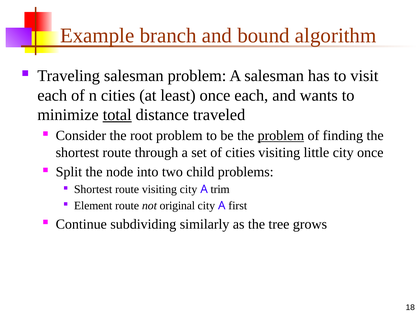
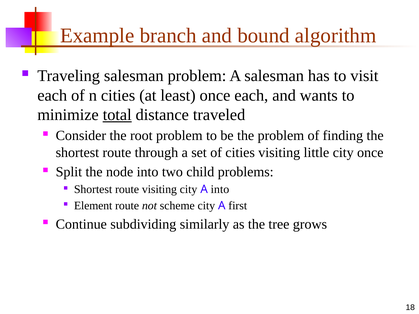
problem underline: present -> none (281, 136)
A trim: trim -> into (220, 190)
original: original -> scheme (177, 206)
